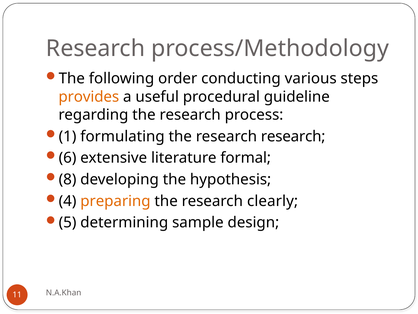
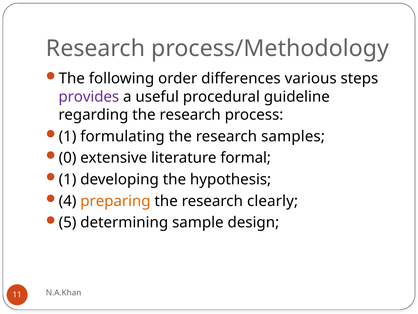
conducting: conducting -> differences (241, 78)
provides colour: orange -> purple (89, 97)
research research: research -> samples (293, 136)
6: 6 -> 0 (68, 158)
8: 8 -> 1 (68, 179)
